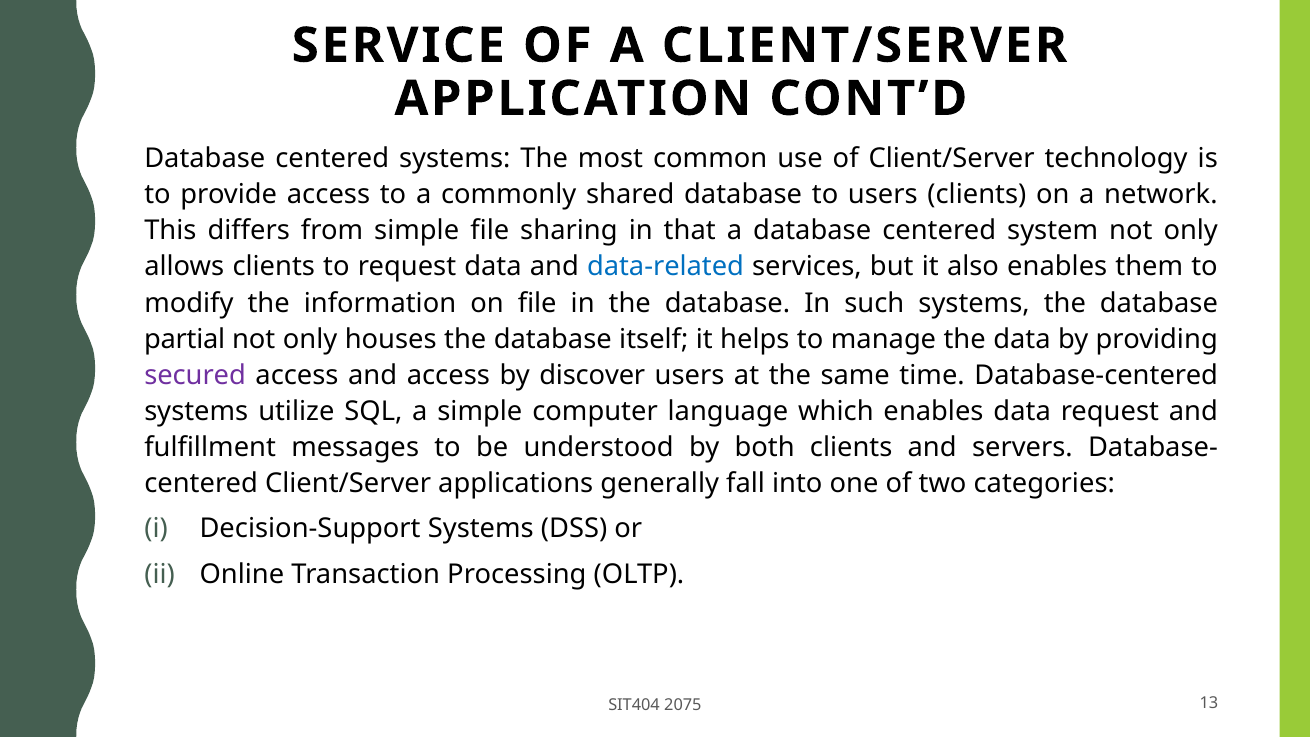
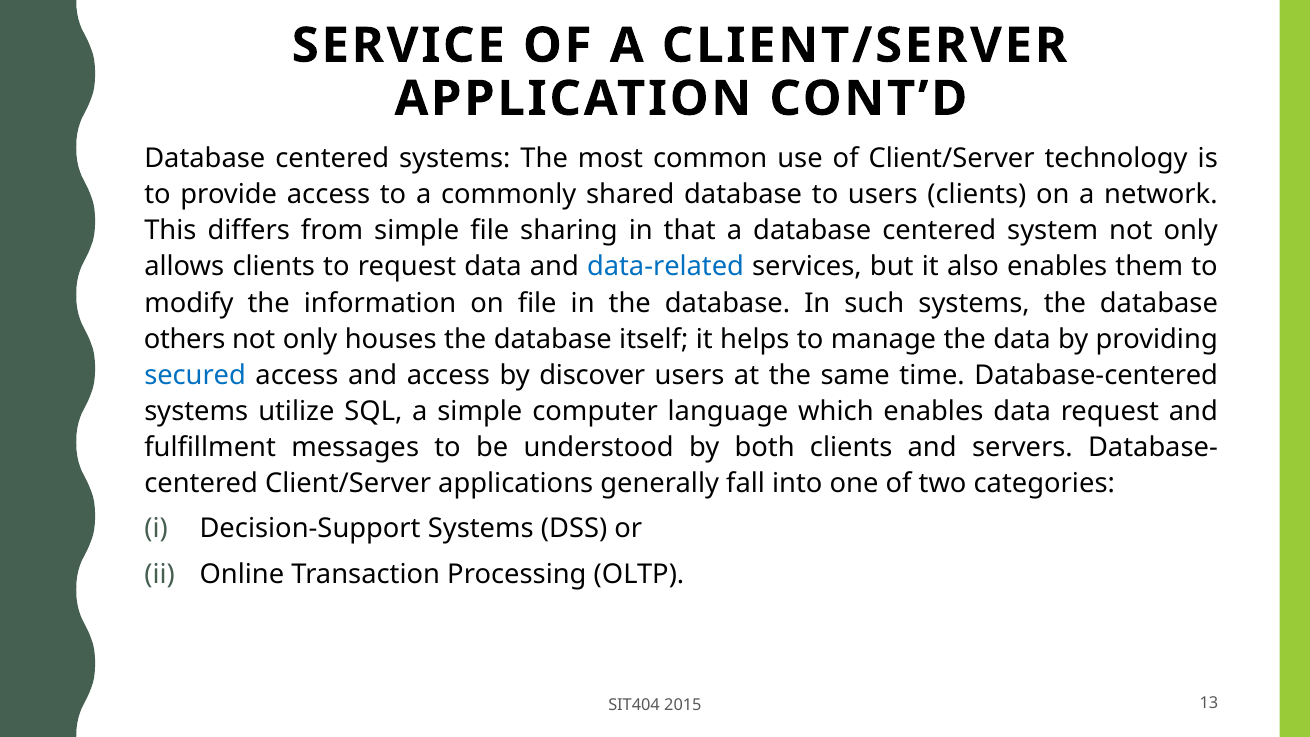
partial: partial -> others (185, 339)
secured colour: purple -> blue (195, 375)
2075: 2075 -> 2015 (683, 705)
